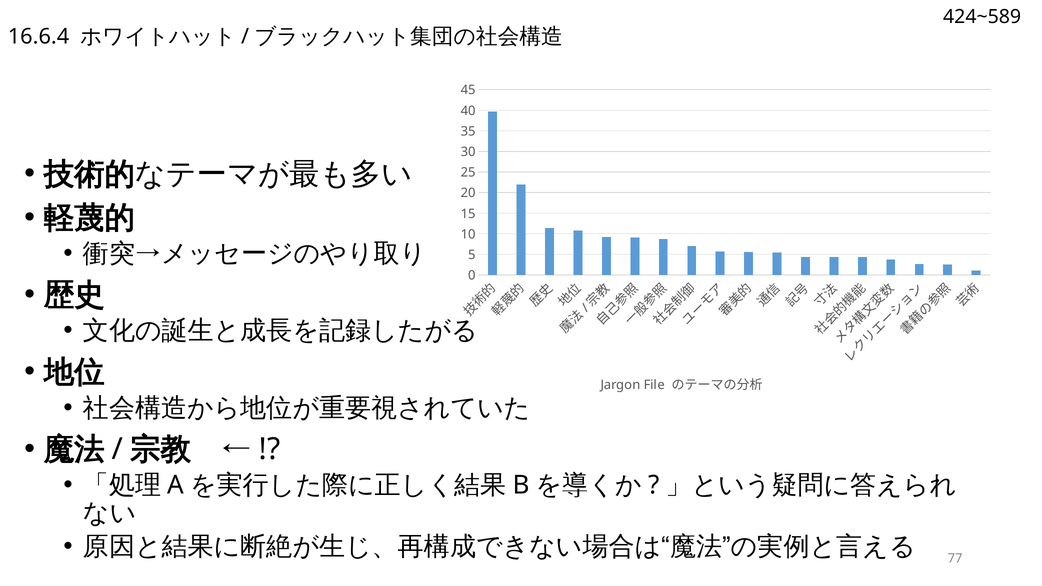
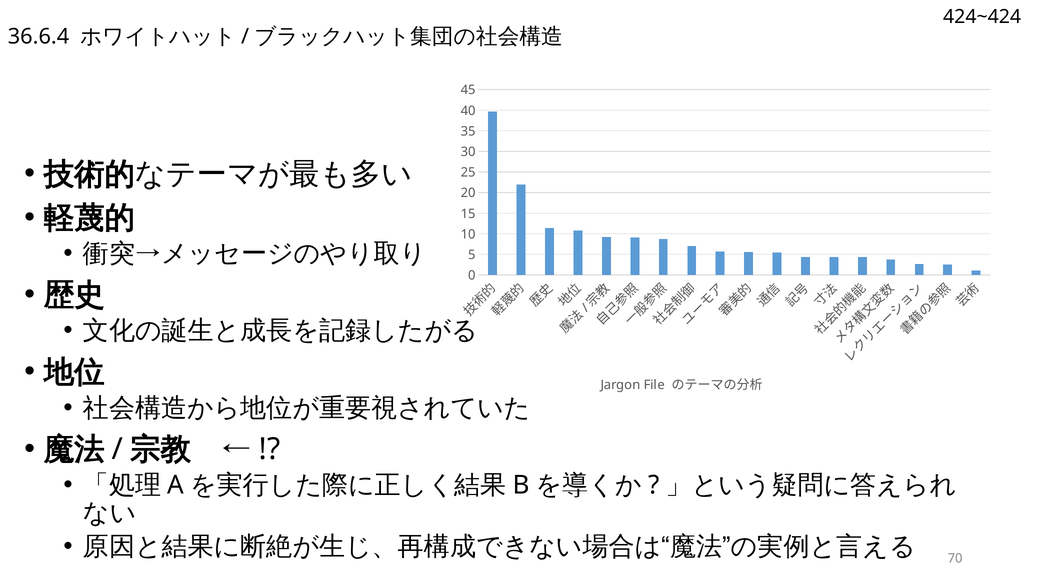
424~589: 424~589 -> 424~424 (982, 17)
16.6.4: 16.6.4 -> 36.6.4 (39, 37)
77: 77 -> 70 (955, 559)
